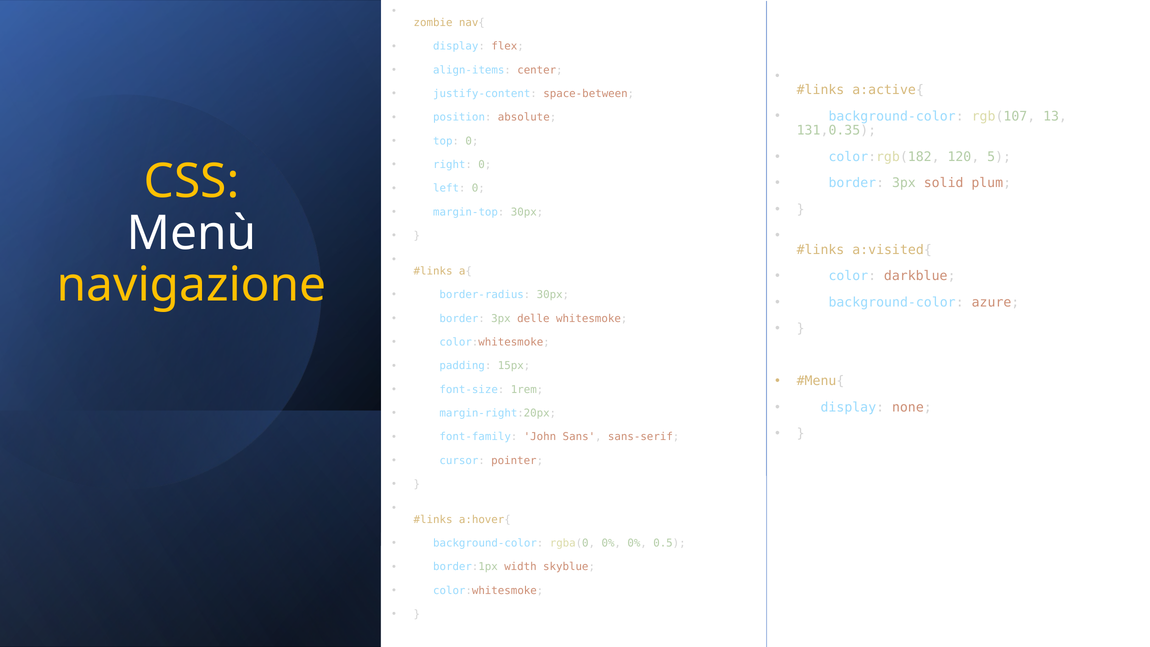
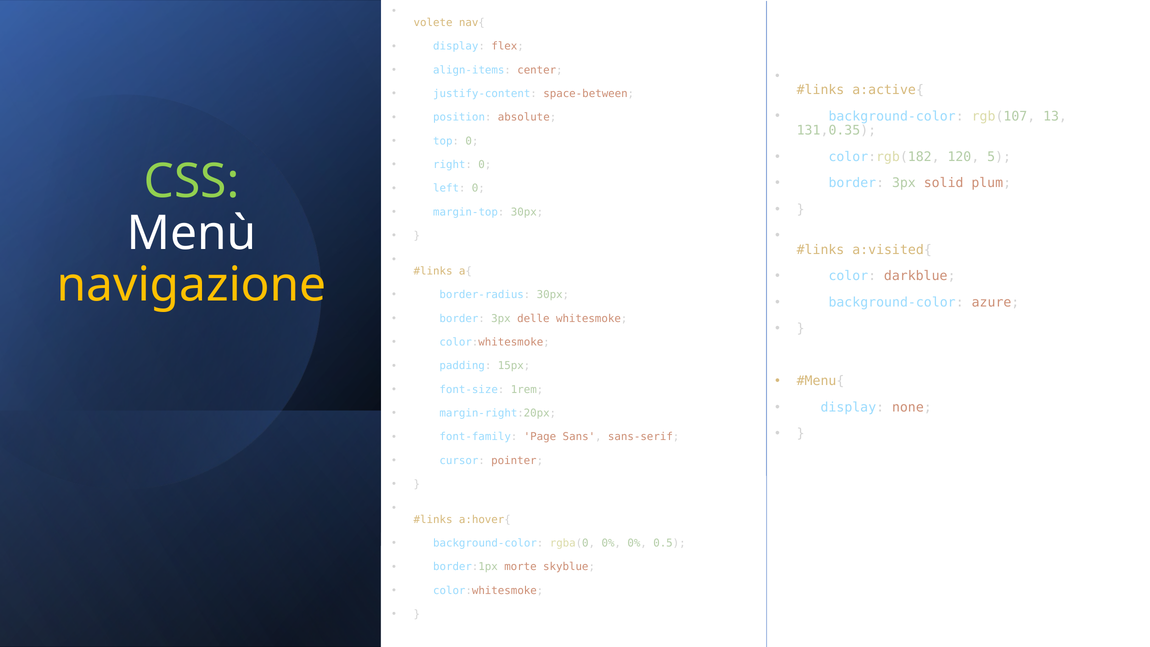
zombie: zombie -> volete (433, 23)
CSS colour: yellow -> light green (192, 181)
John: John -> Page (540, 437)
width: width -> morte (520, 567)
